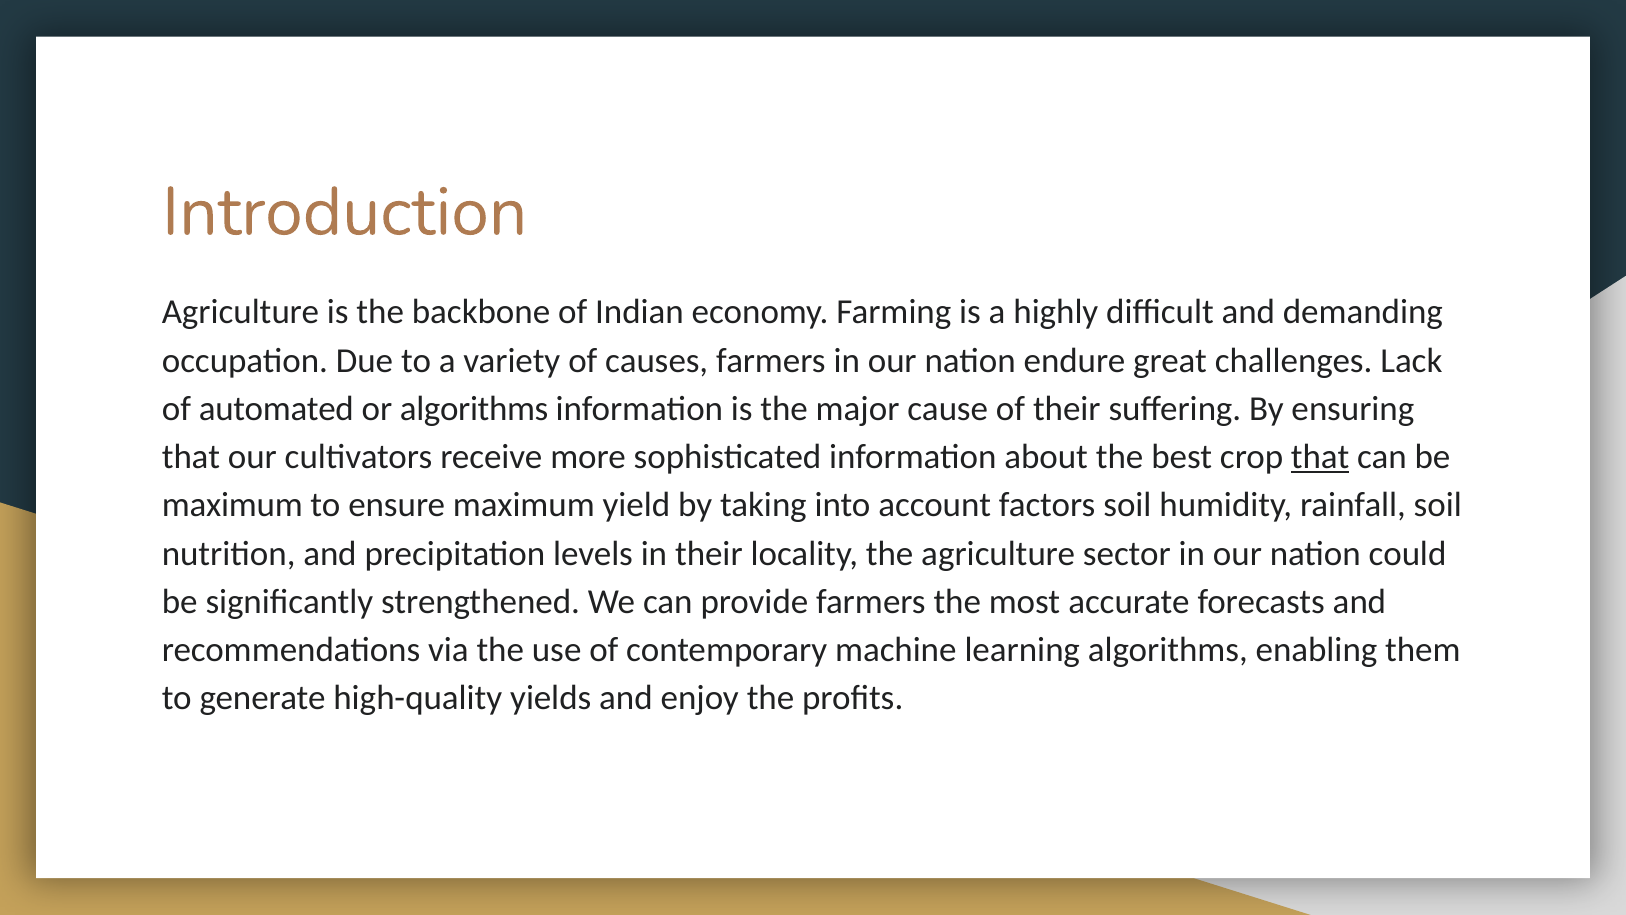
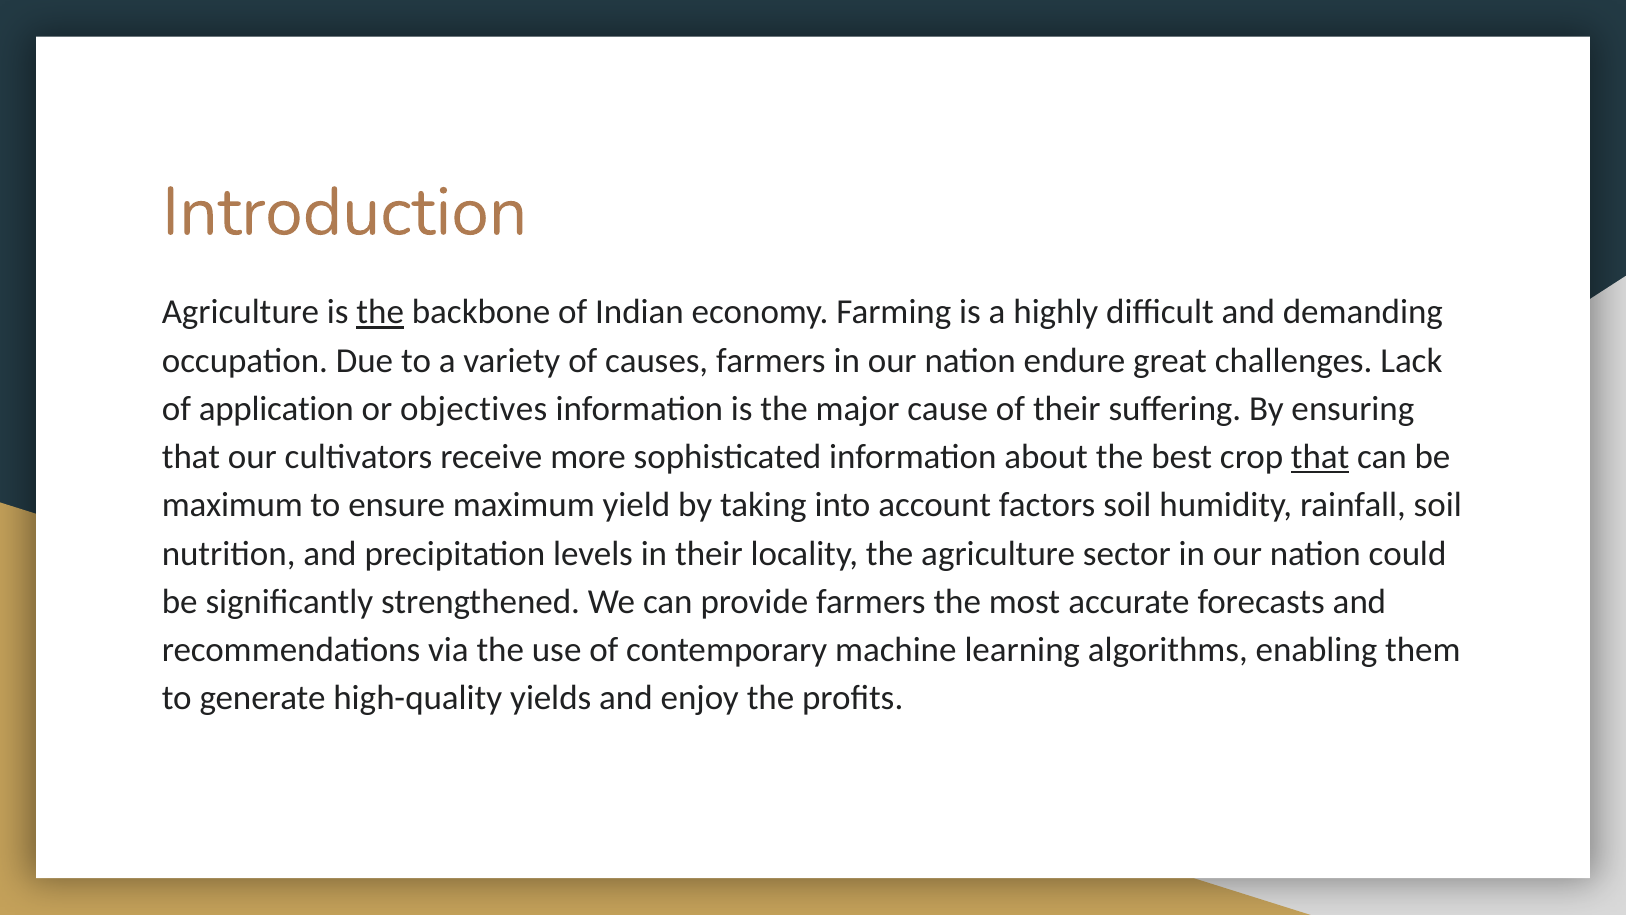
the underline: none -> present (380, 312)
automated: automated -> application (276, 409)
or algorithms: algorithms -> objectives (474, 409)
